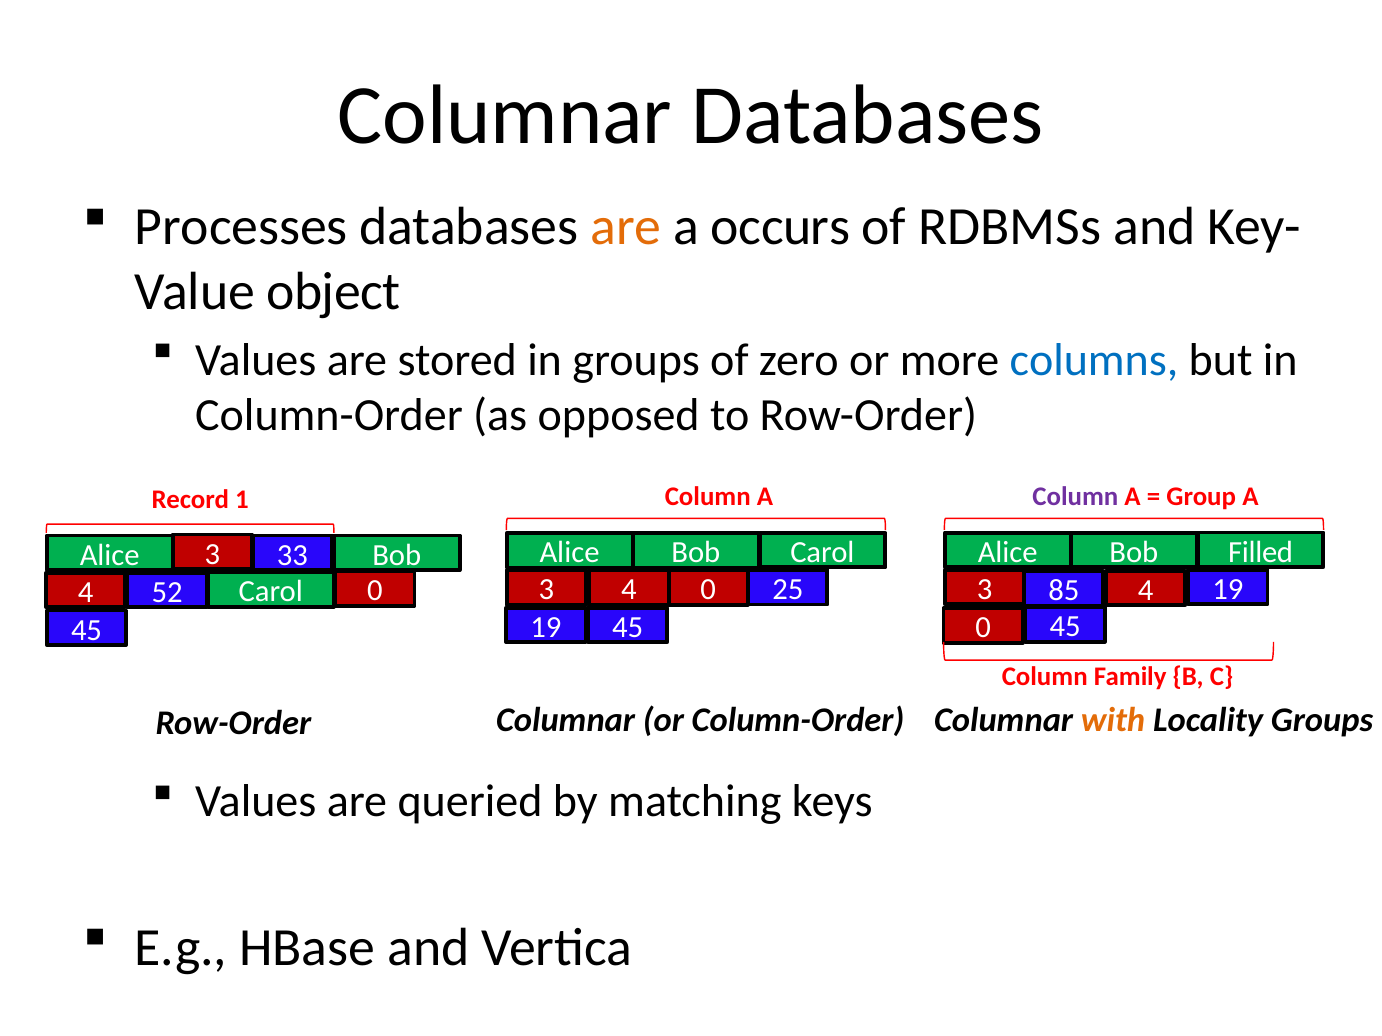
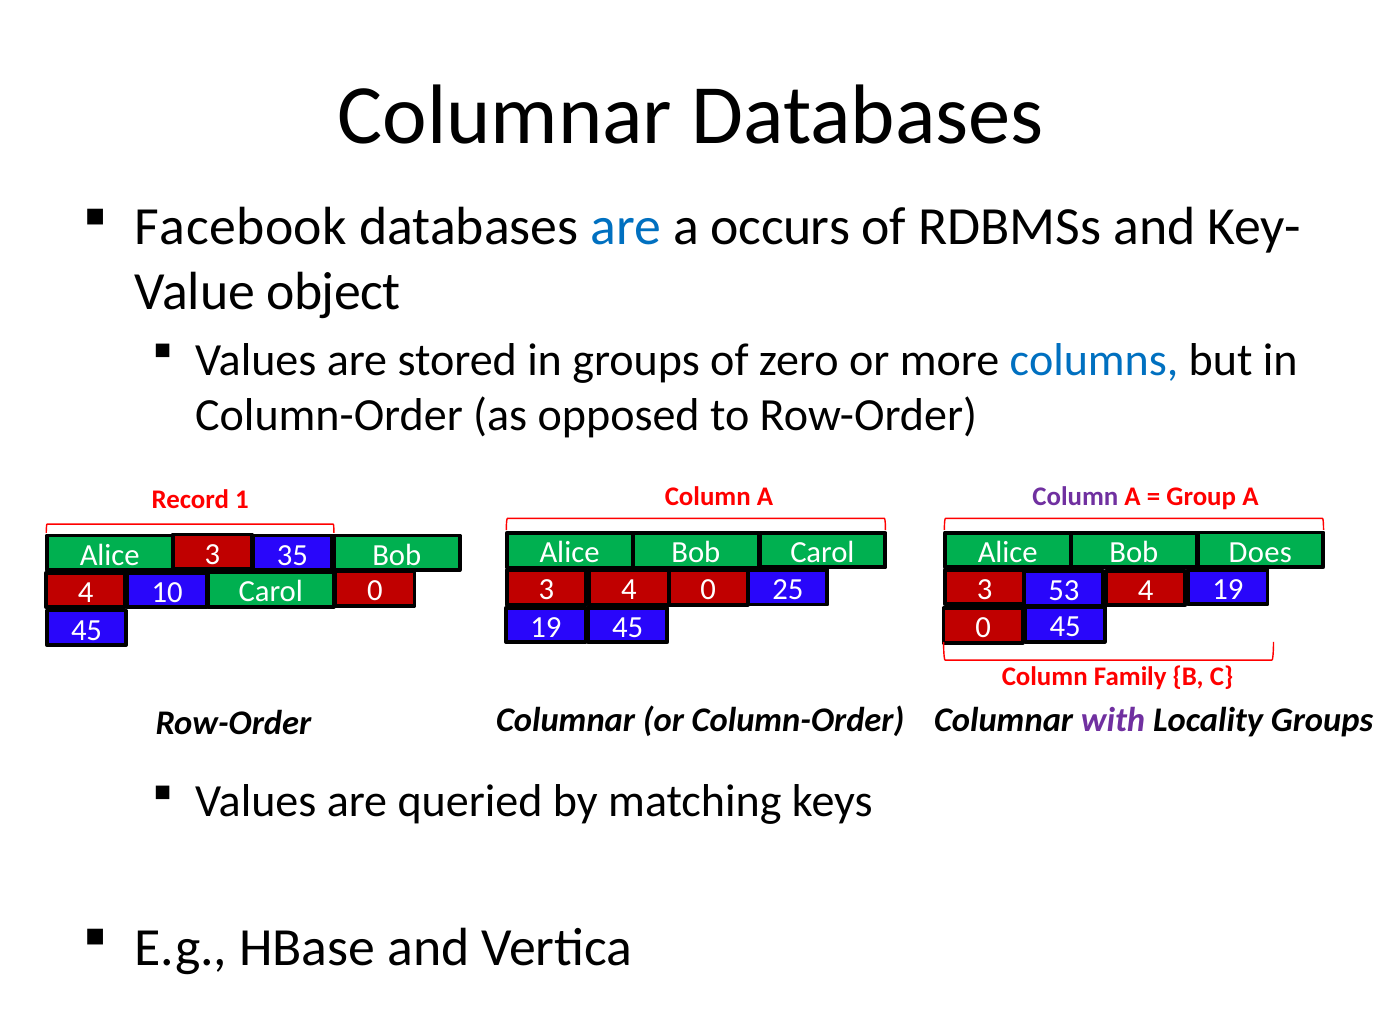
Processes: Processes -> Facebook (241, 227)
are colour: orange -> blue (626, 227)
Filled: Filled -> Does (1260, 552)
33: 33 -> 35 (292, 555)
85: 85 -> 53 (1064, 591)
52: 52 -> 10 (167, 592)
with colour: orange -> purple (1113, 720)
